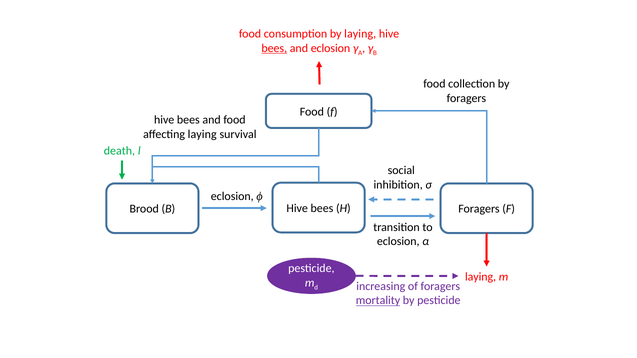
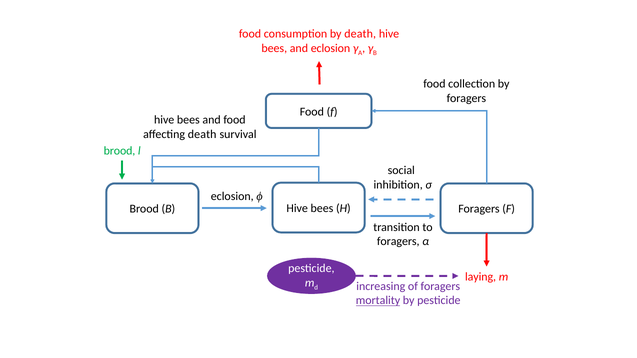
by laying: laying -> death (360, 34)
bees underline: present -> none (274, 48)
affecting laying: laying -> death (202, 134)
death: death -> brood (120, 151)
eclosion: eclosion -> foragers (398, 242)
